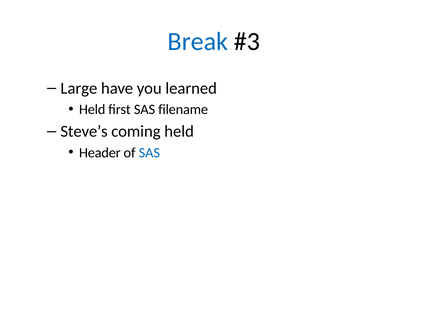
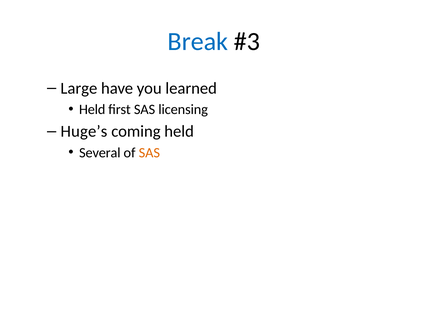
filename: filename -> licensing (183, 109)
Steve’s: Steve’s -> Huge’s (84, 131)
Header: Header -> Several (100, 153)
SAS colour: blue -> orange (149, 153)
